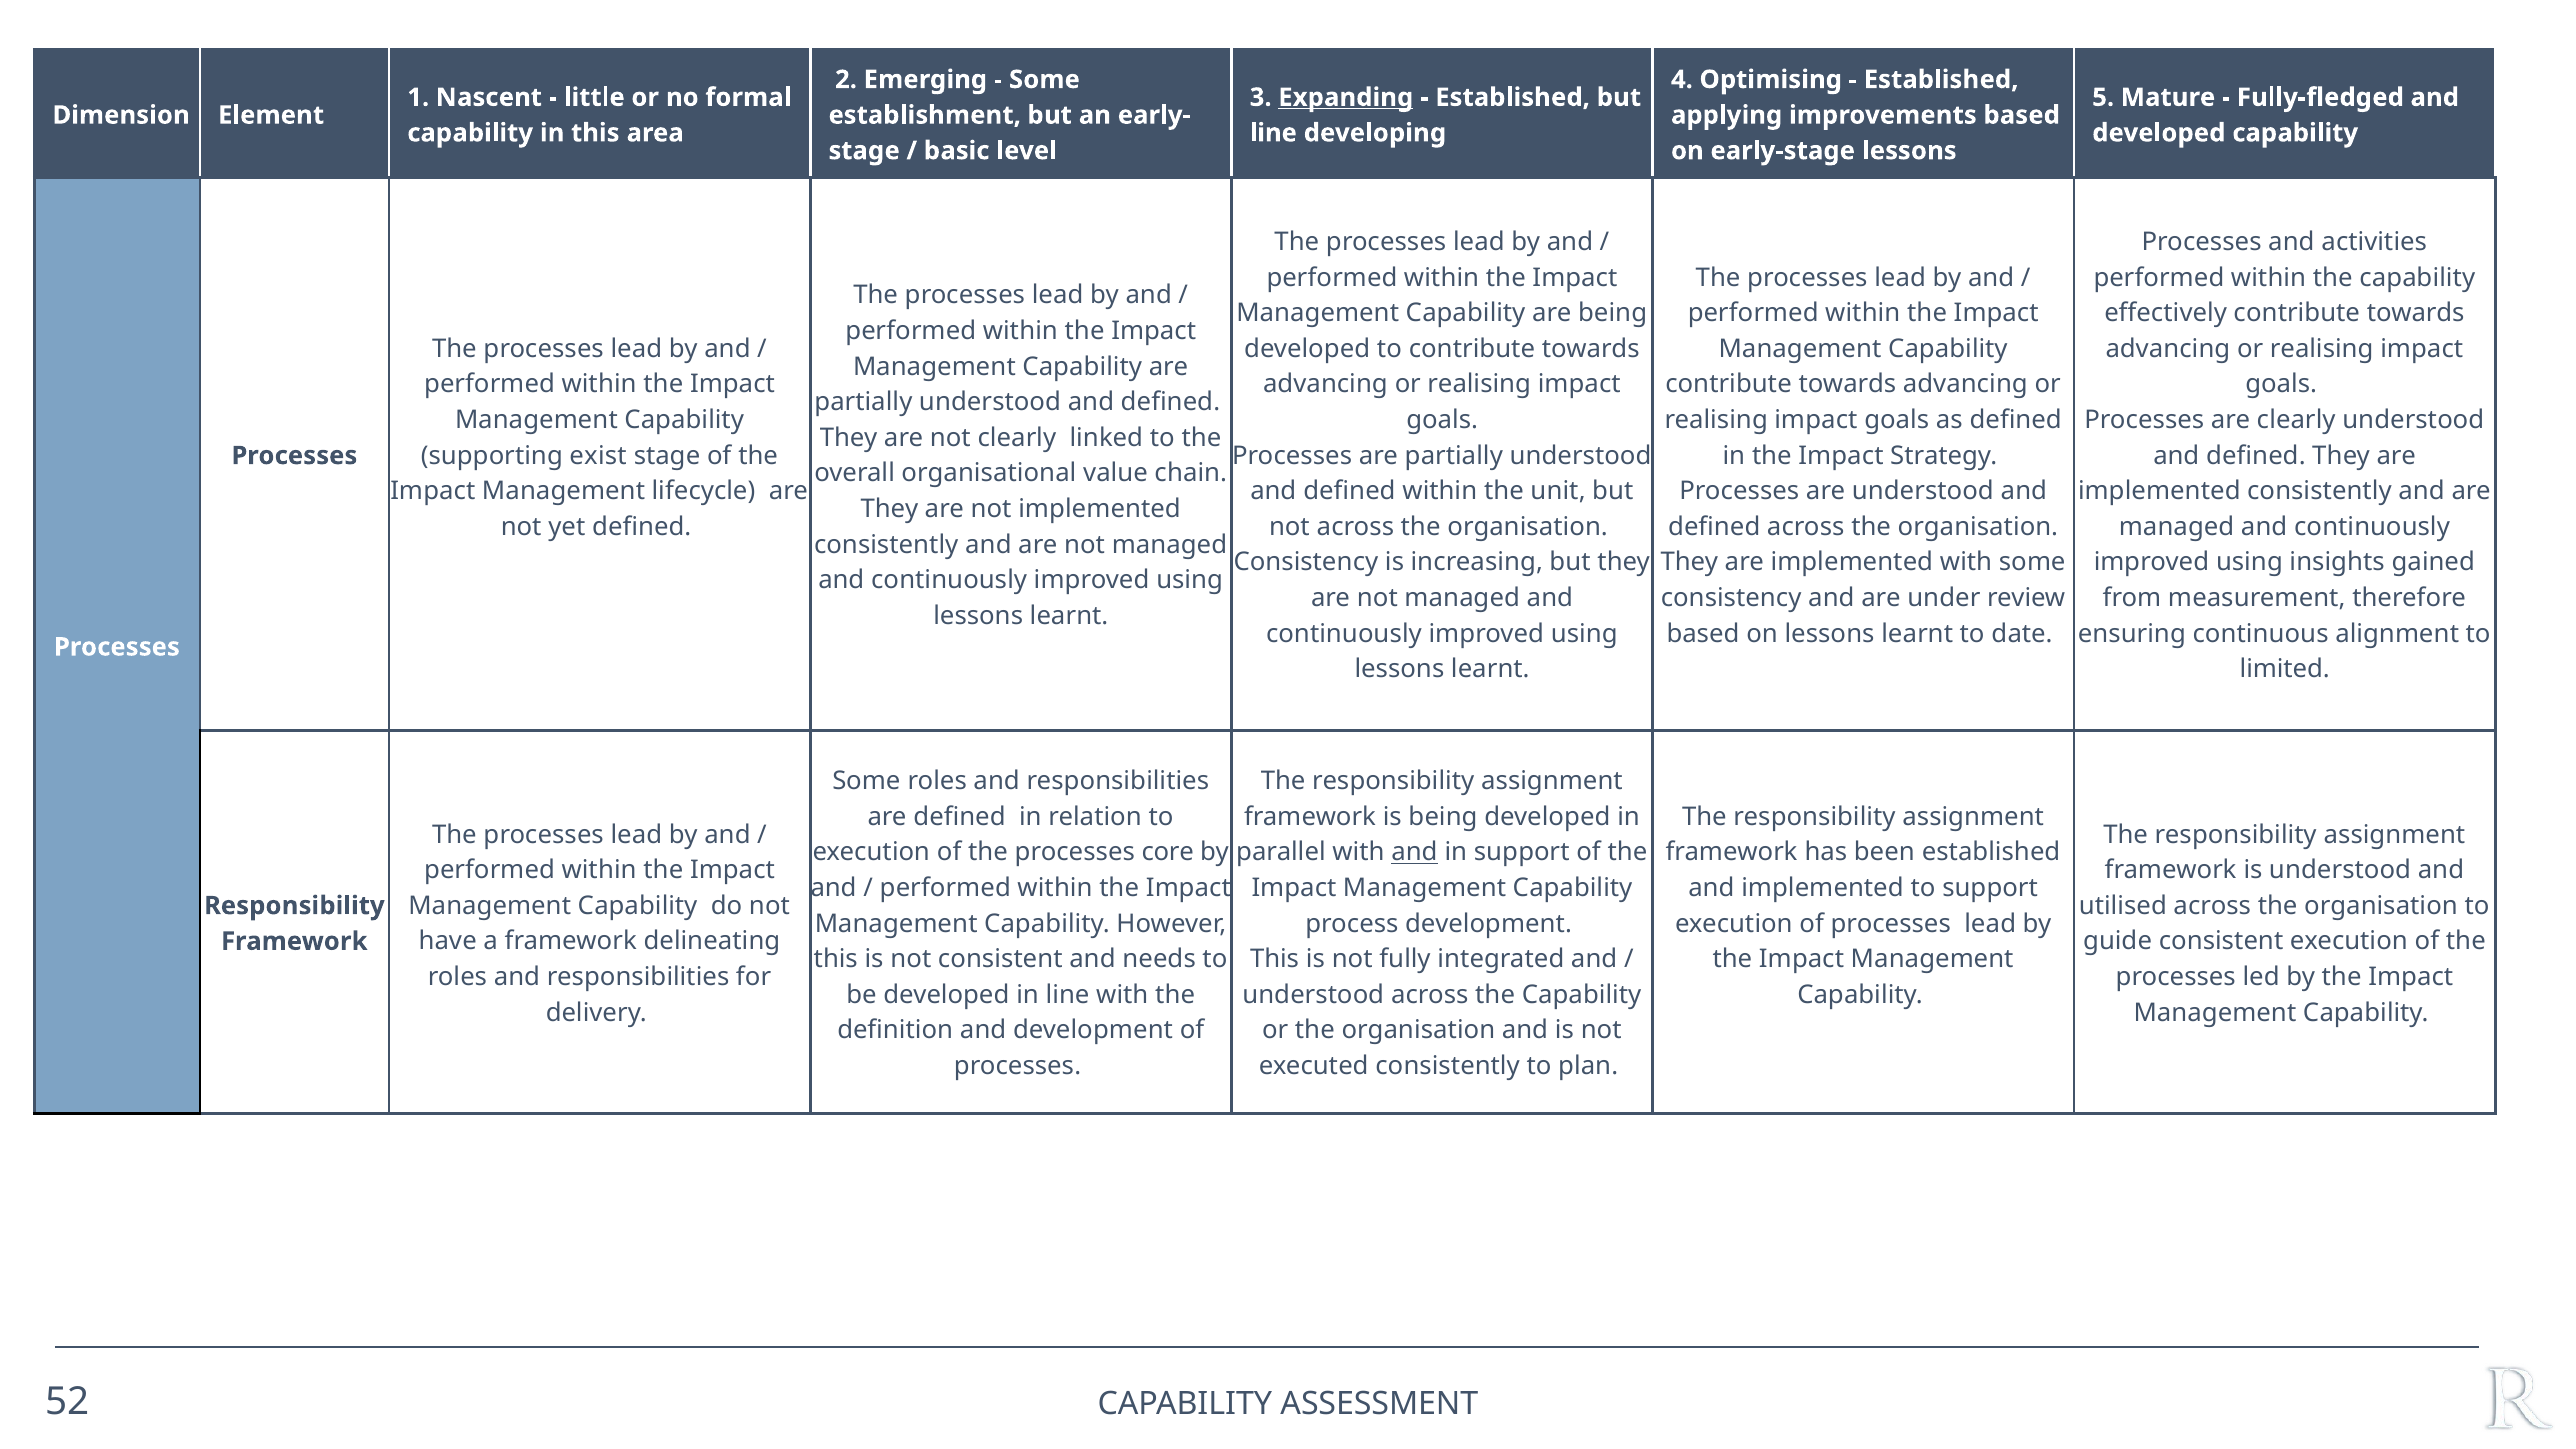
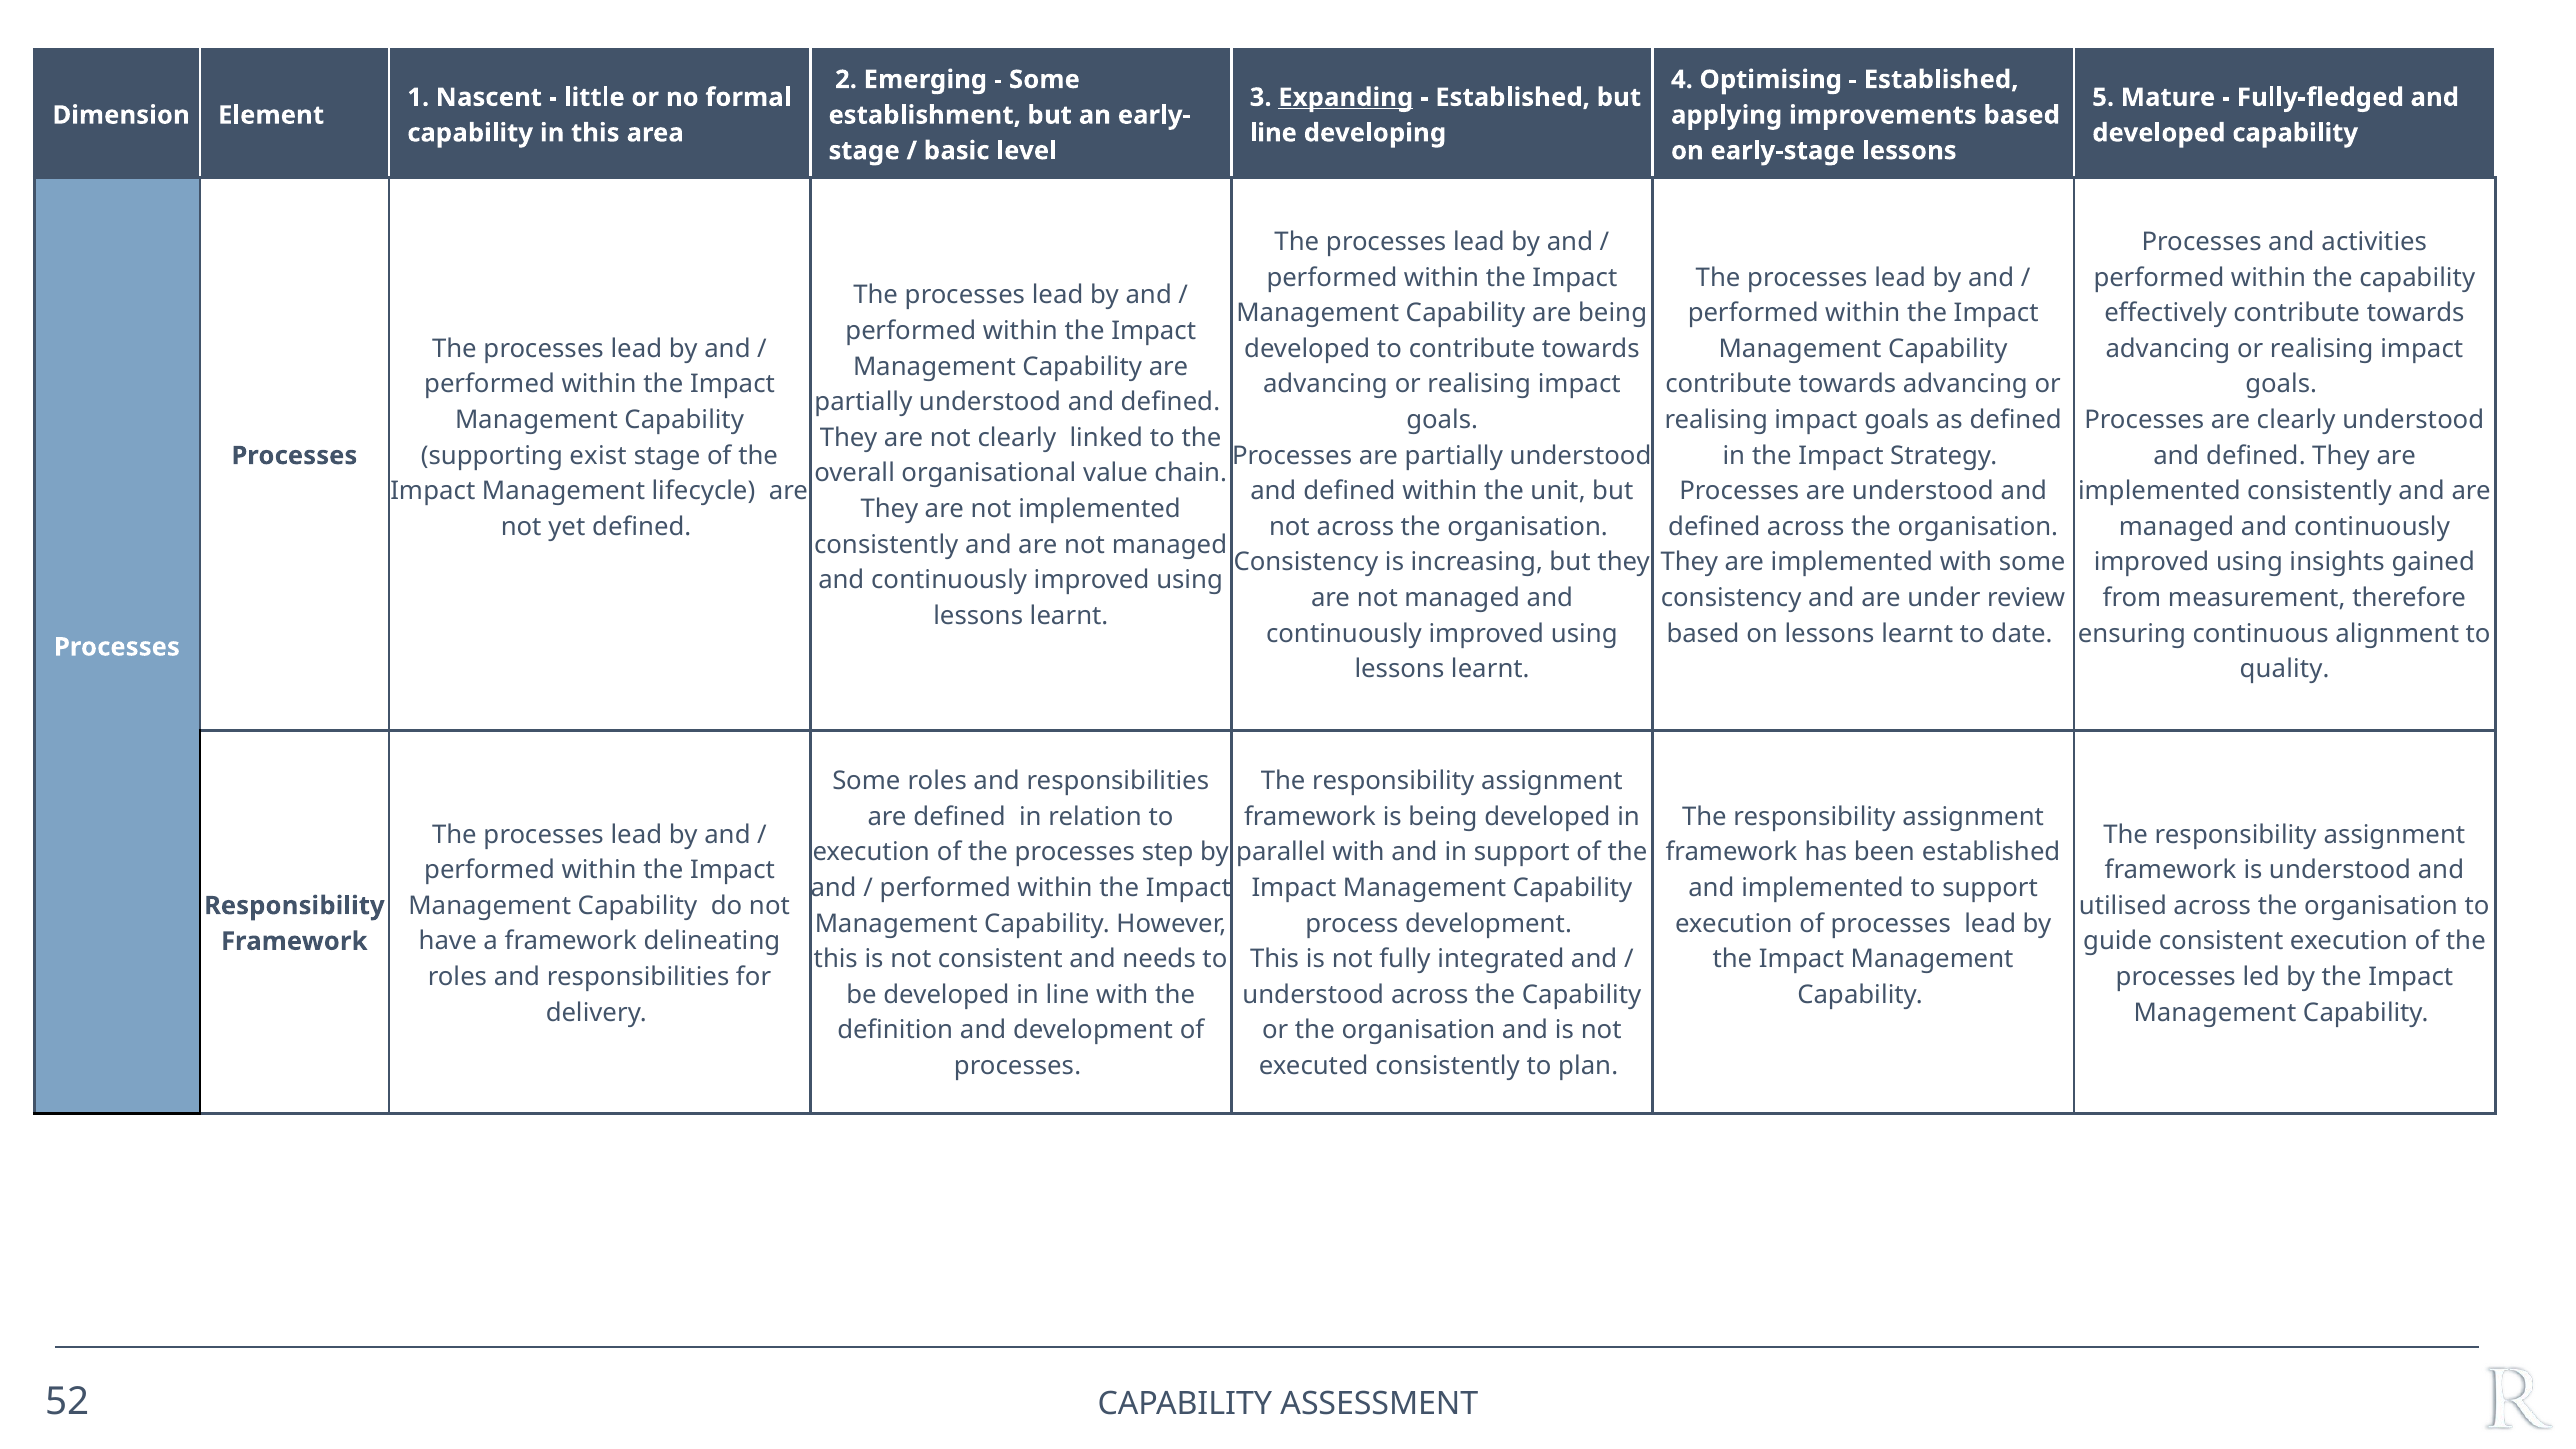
limited: limited -> quality (2285, 669)
core: core -> step (1168, 852)
and underline: present -> none (1414, 852)
